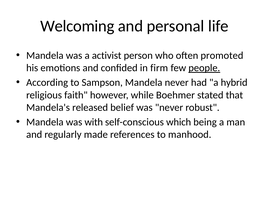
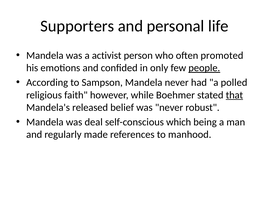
Welcoming: Welcoming -> Supporters (77, 26)
firm: firm -> only (159, 68)
hybrid: hybrid -> polled (234, 82)
that underline: none -> present (234, 95)
with: with -> deal (94, 122)
